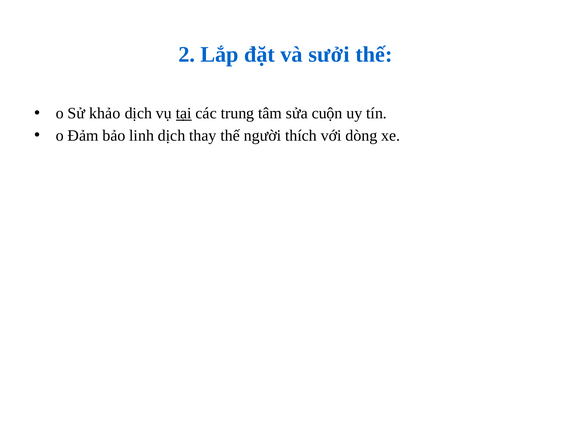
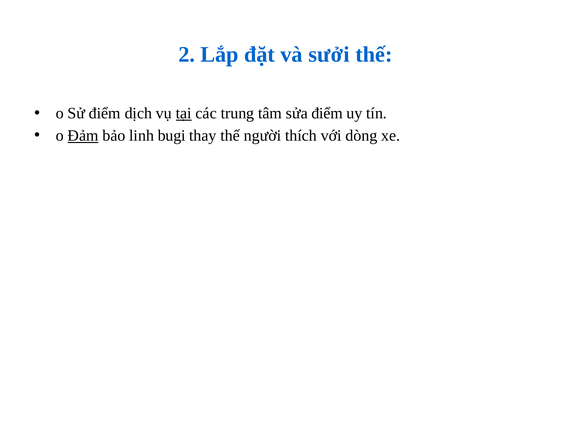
Sử khảo: khảo -> điểm (105, 113)
sửa cuộn: cuộn -> điểm (327, 113)
Đảm underline: none -> present (83, 136)
linh dịch: dịch -> bugi (172, 136)
